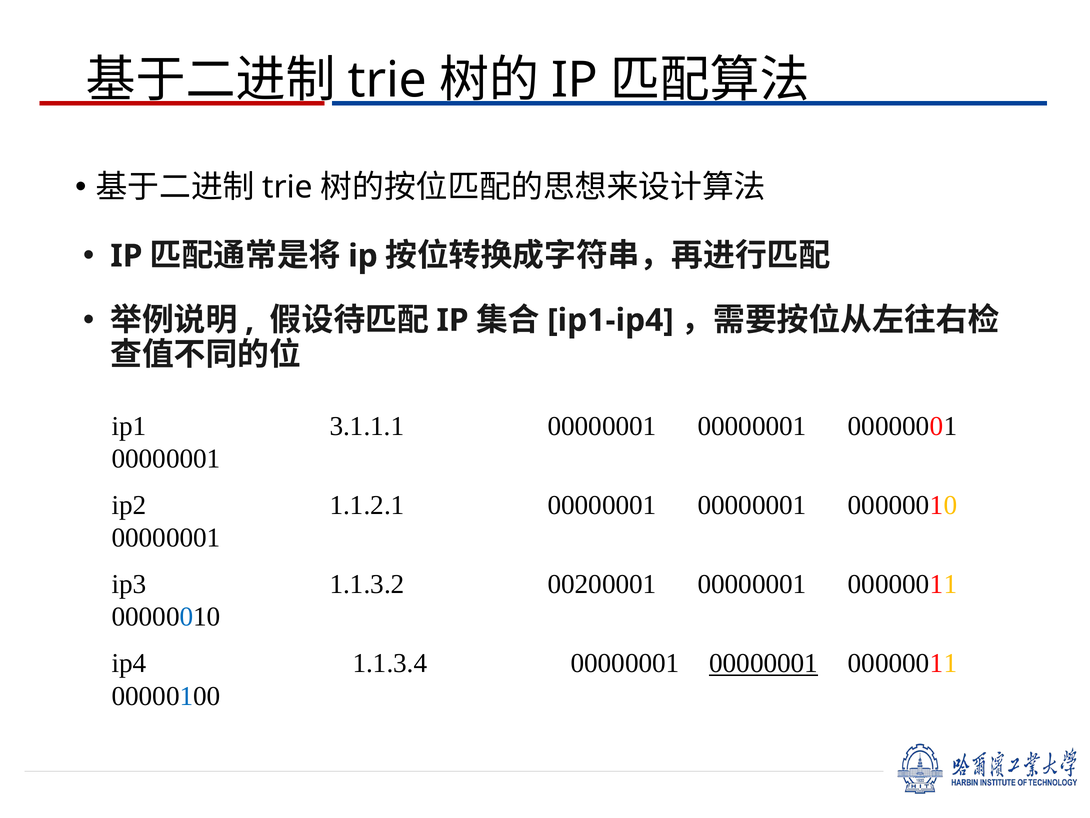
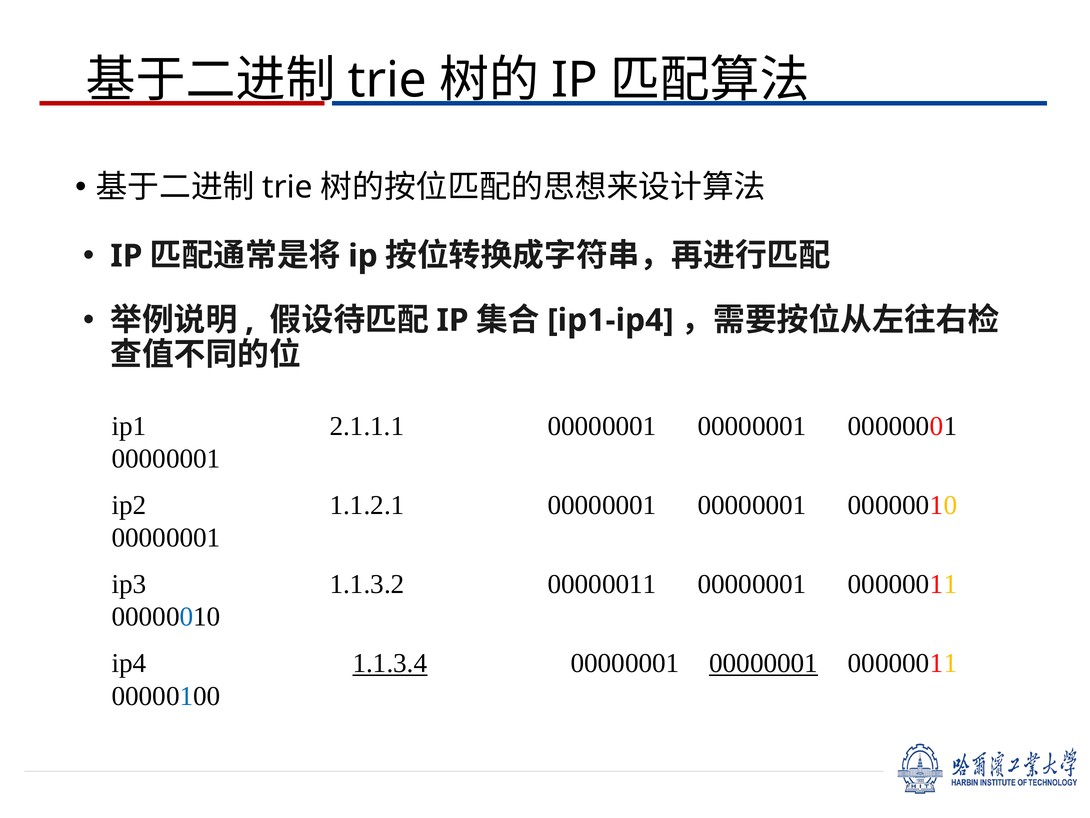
3.1.1.1: 3.1.1.1 -> 2.1.1.1 (367, 426)
1.1.3.2 00200001: 00200001 -> 00000011 (602, 584)
1.1.3.4 underline: none -> present (390, 663)
